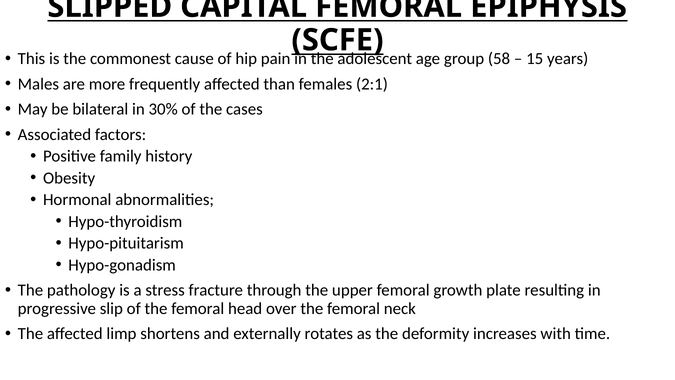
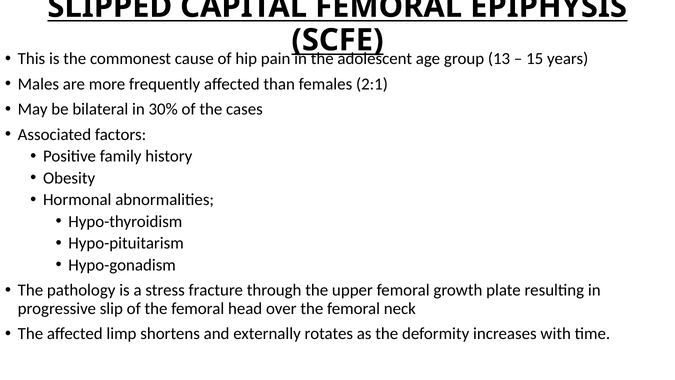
58: 58 -> 13 (499, 59)
